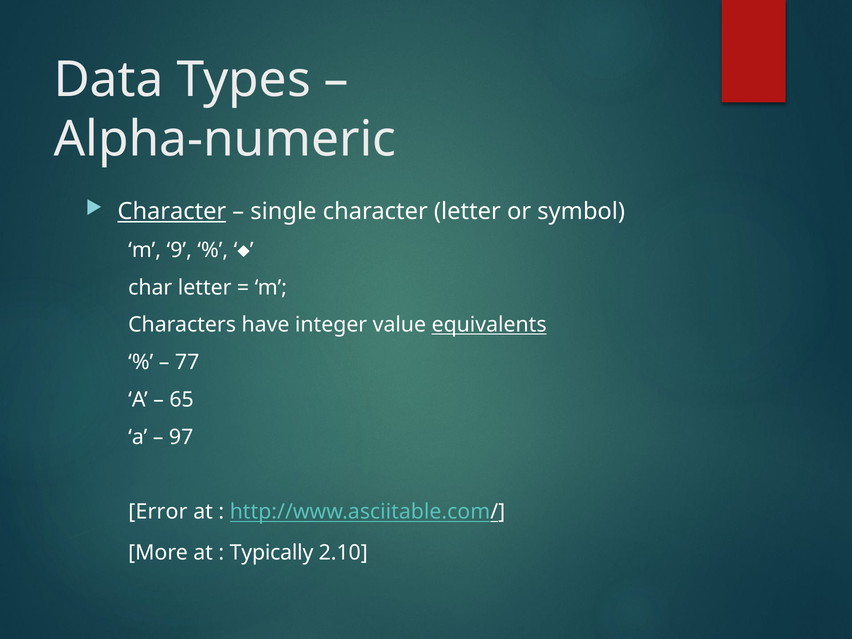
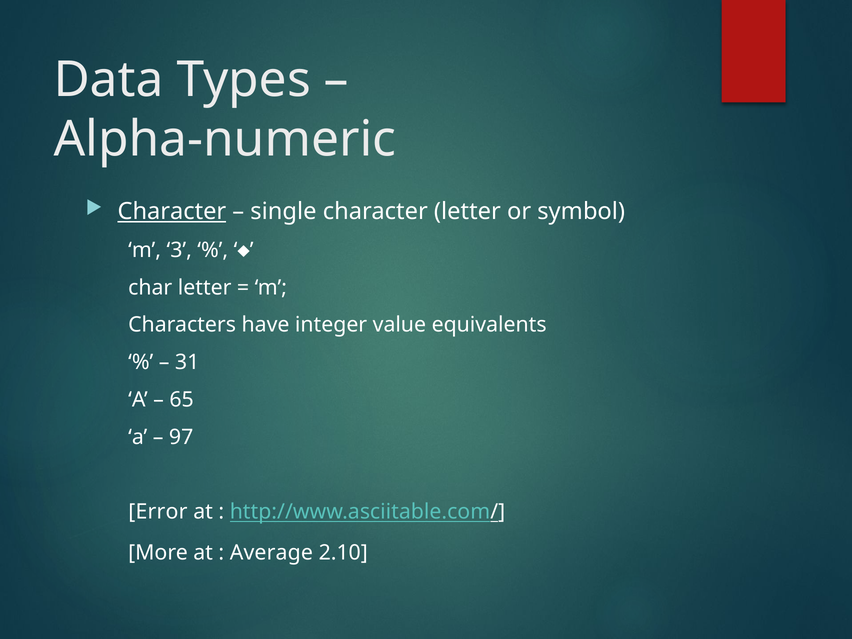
9: 9 -> 3 (179, 250)
equivalents underline: present -> none (489, 325)
77: 77 -> 31 (187, 362)
Typically: Typically -> Average (271, 553)
